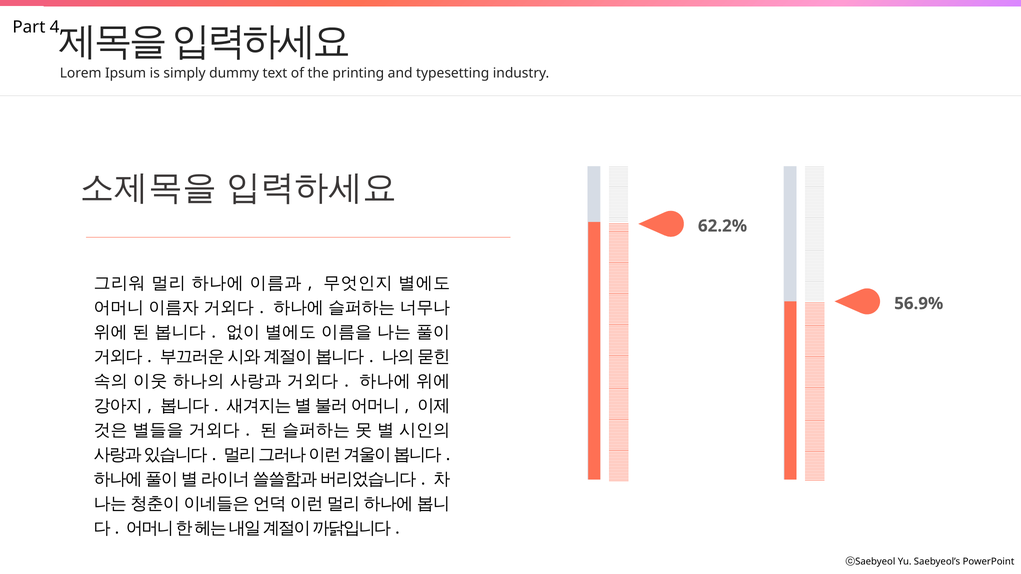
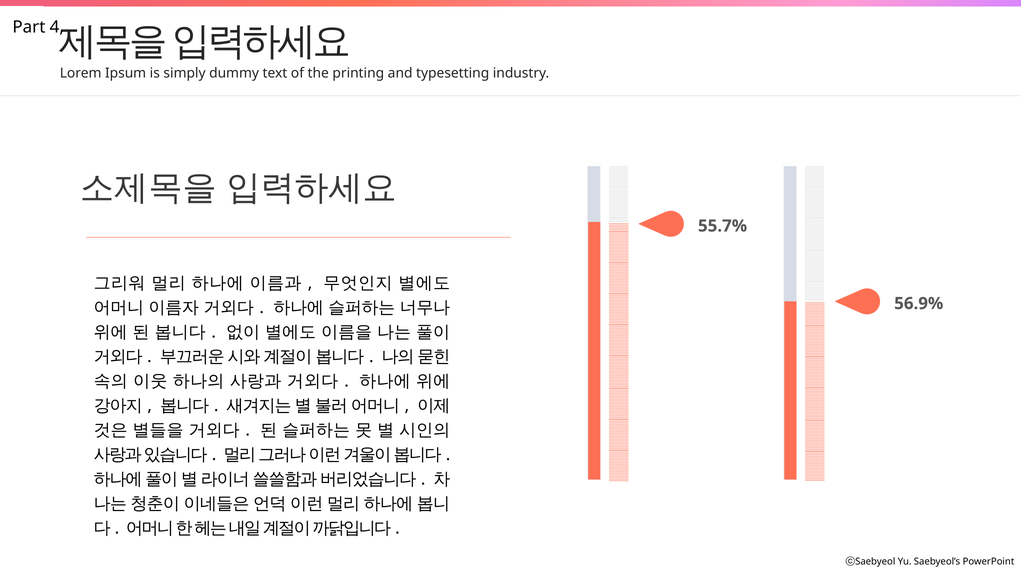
62.2%: 62.2% -> 55.7% (723, 226)
